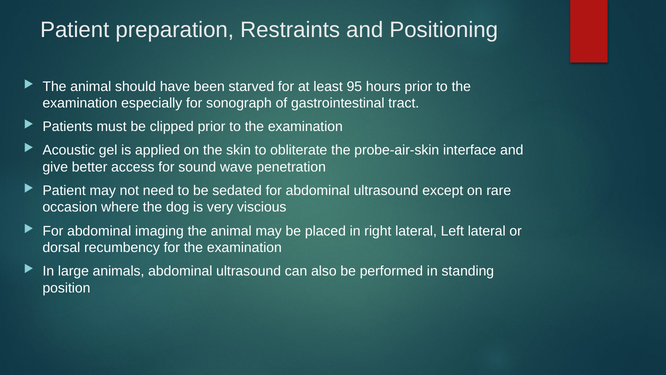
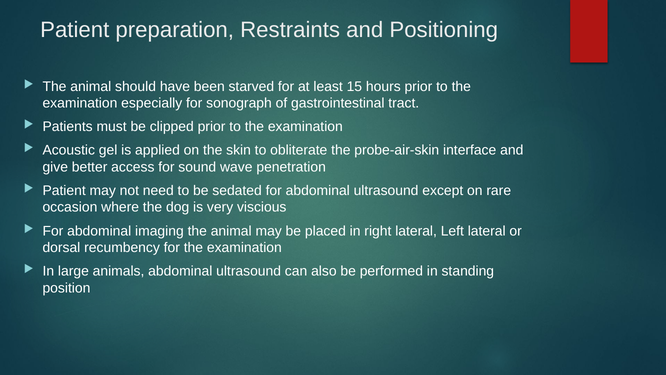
95: 95 -> 15 (354, 86)
